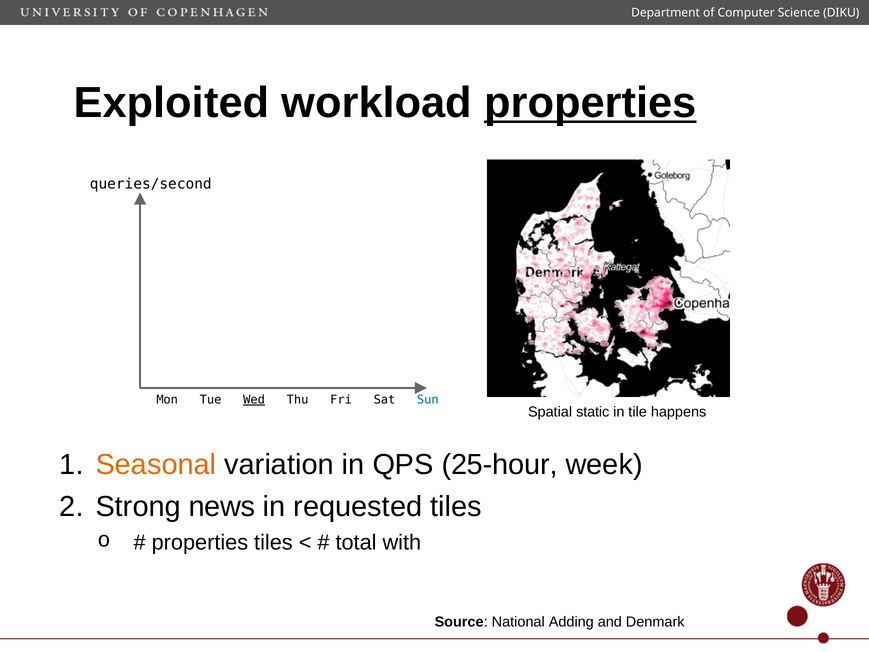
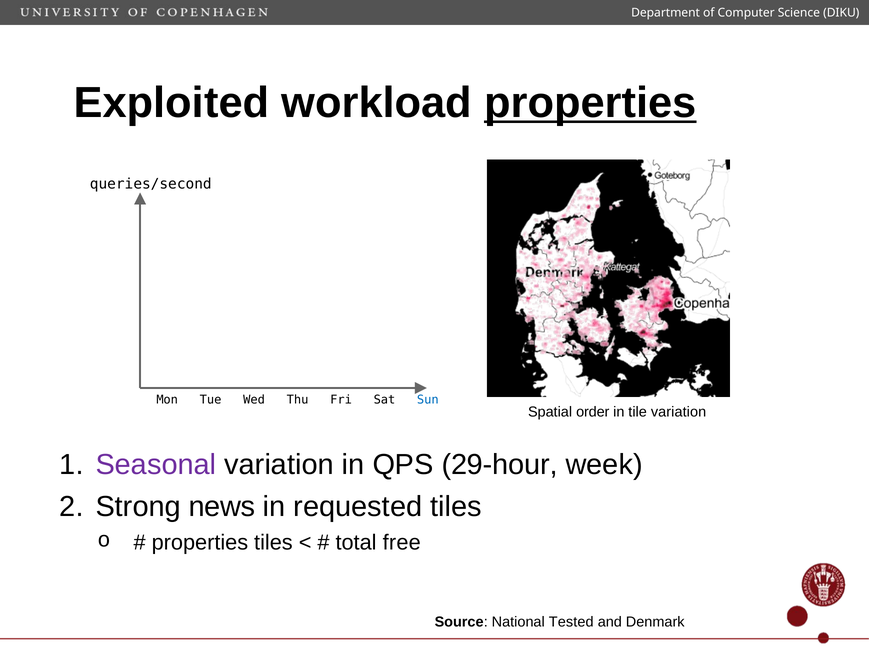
Wed underline: present -> none (254, 400)
static: static -> order (593, 412)
tile happens: happens -> variation (679, 412)
Seasonal colour: orange -> purple (156, 464)
25-hour: 25-hour -> 29-hour (500, 464)
with: with -> free (402, 542)
Adding: Adding -> Tested (571, 622)
